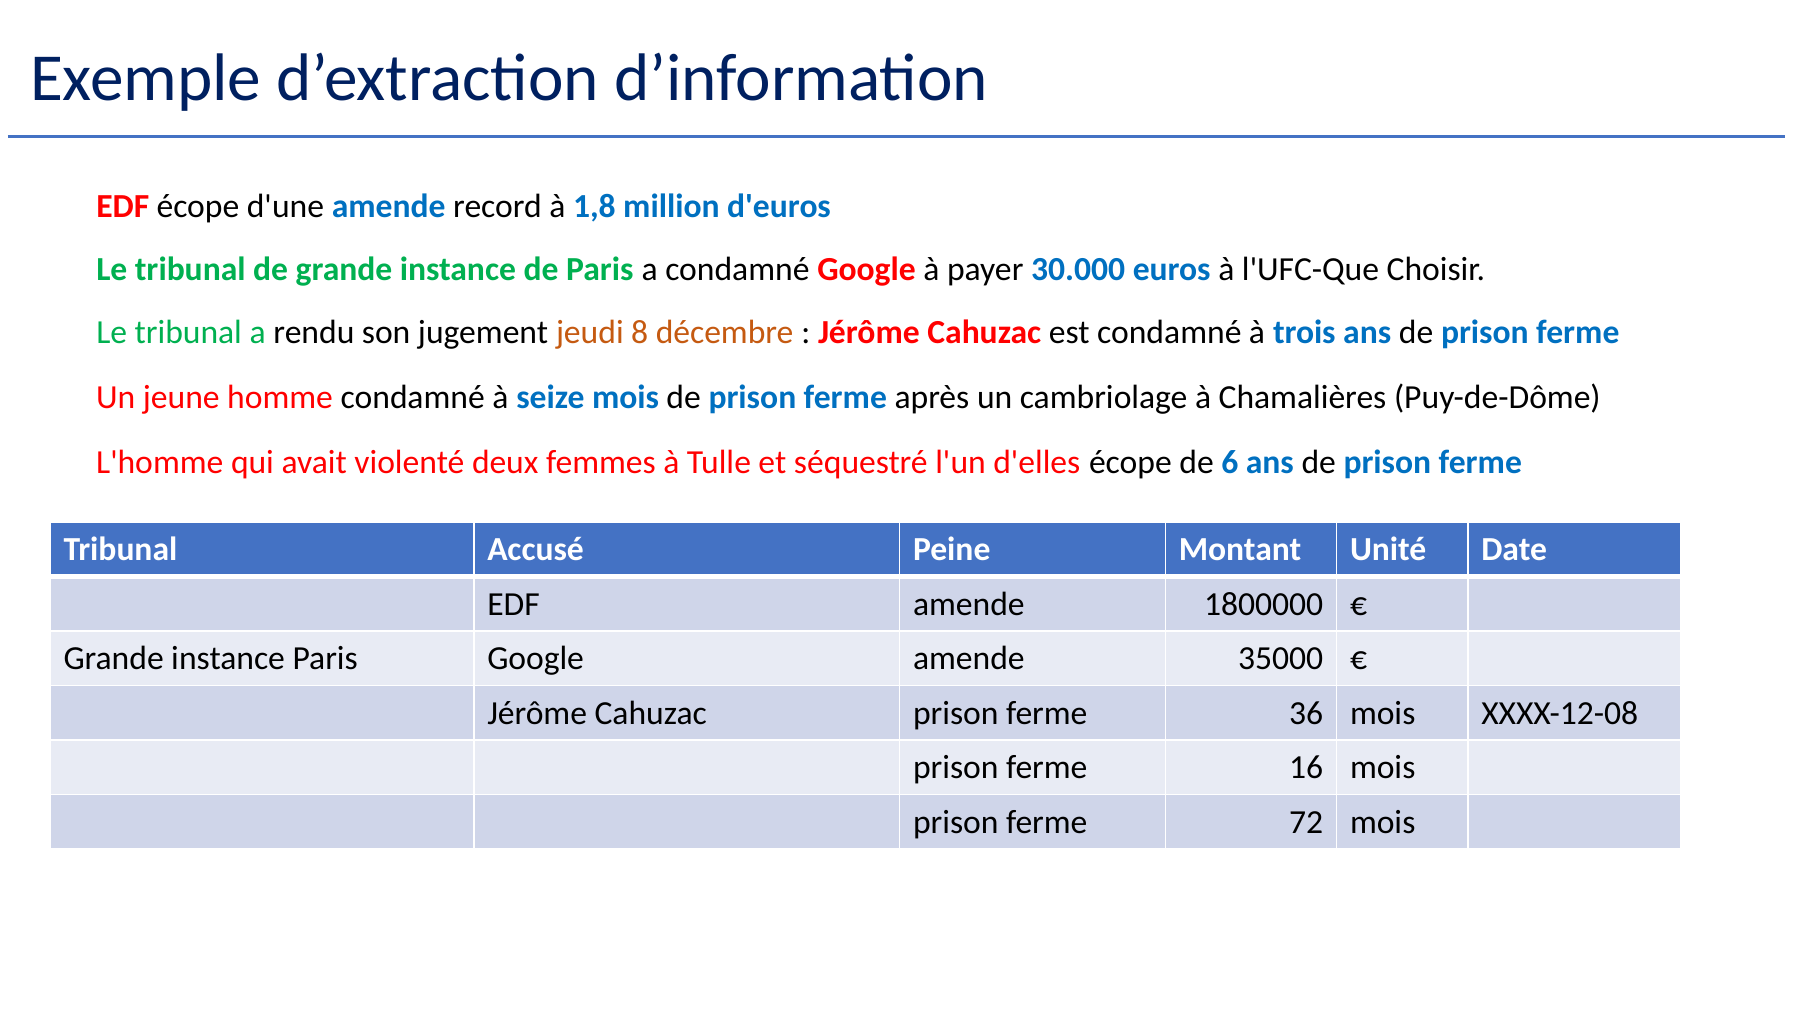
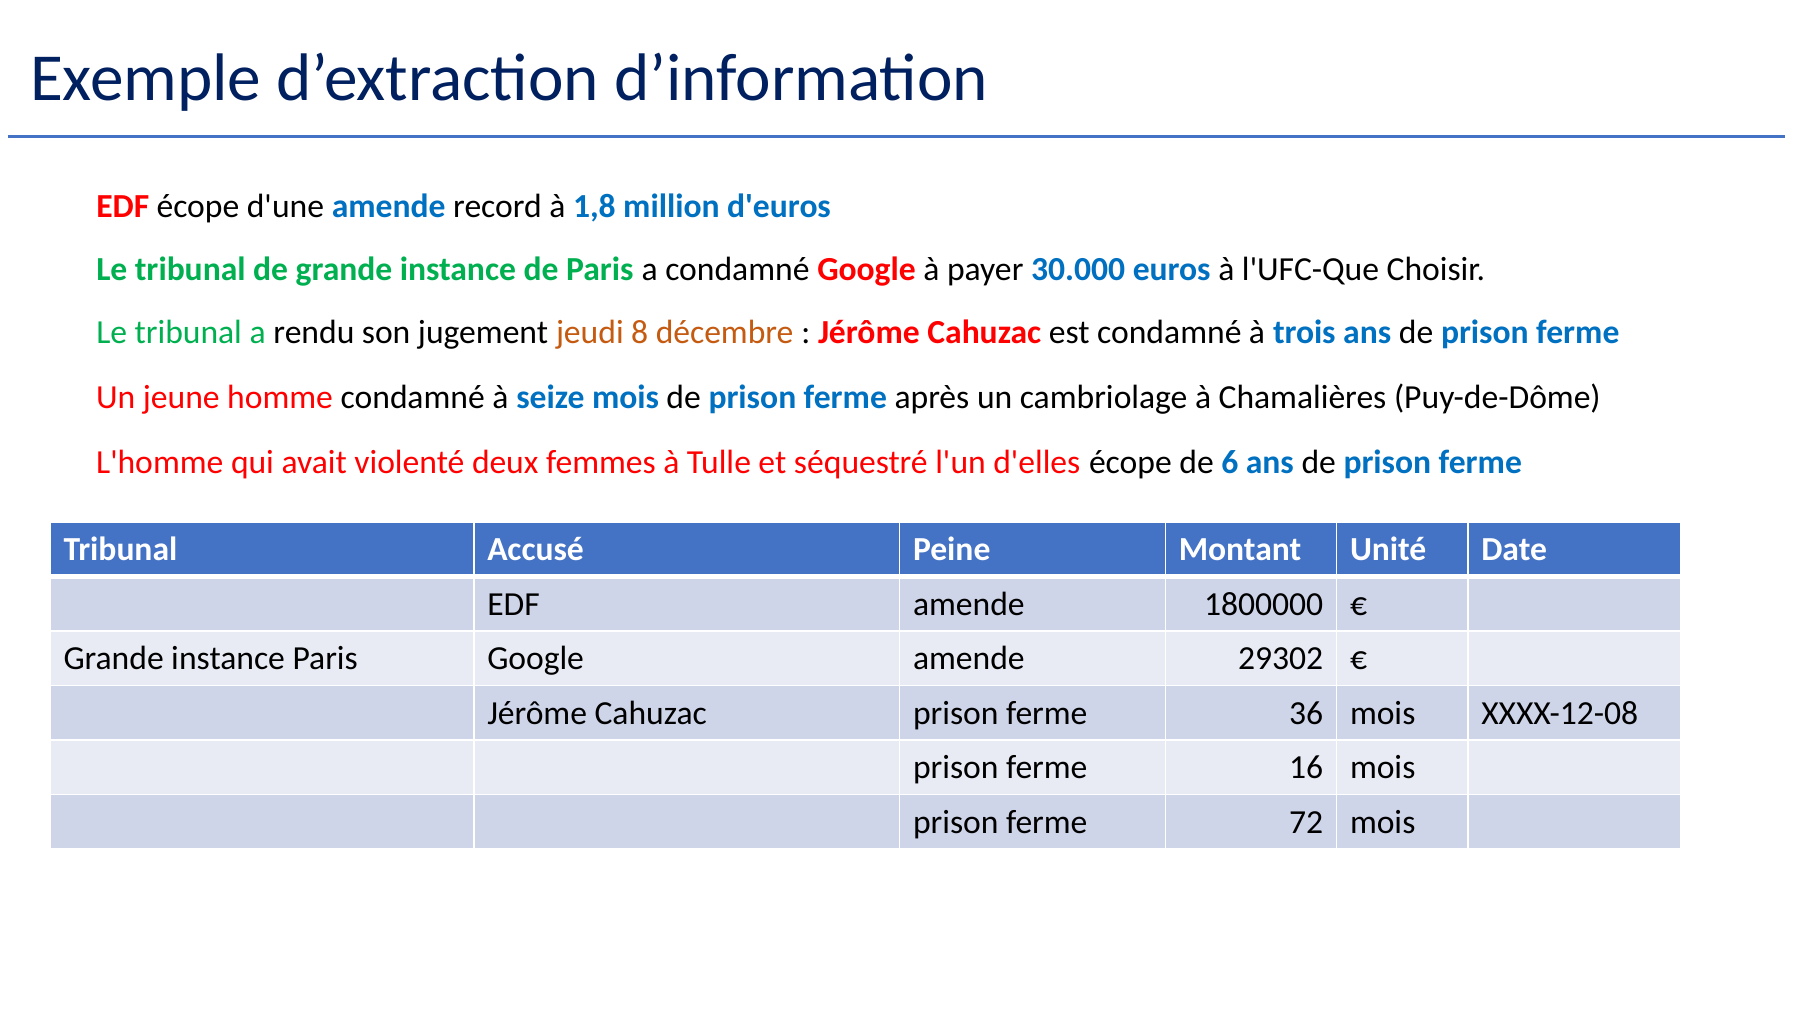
35000: 35000 -> 29302 (1281, 658)
